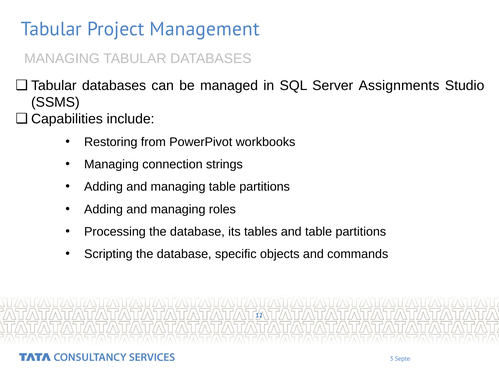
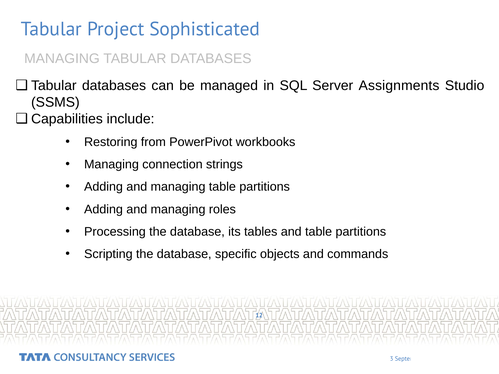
Management: Management -> Sophisticated (205, 29)
